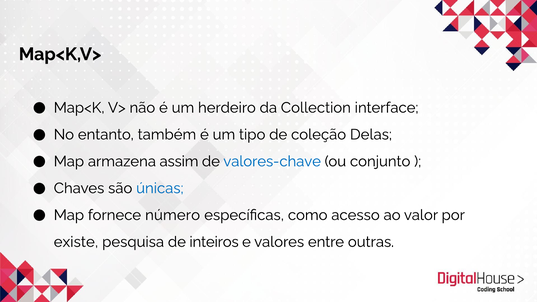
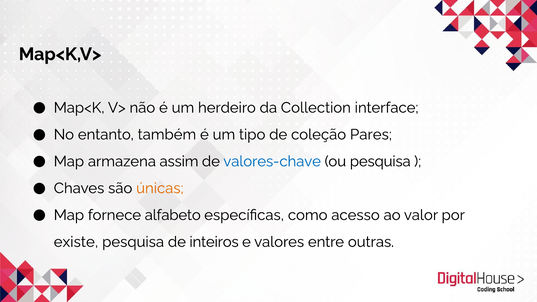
Delas: Delas -> Pares (371, 135)
ou conjunto: conjunto -> pesquisa (380, 161)
únicas colour: blue -> orange (160, 188)
número: número -> alfabeto (173, 215)
